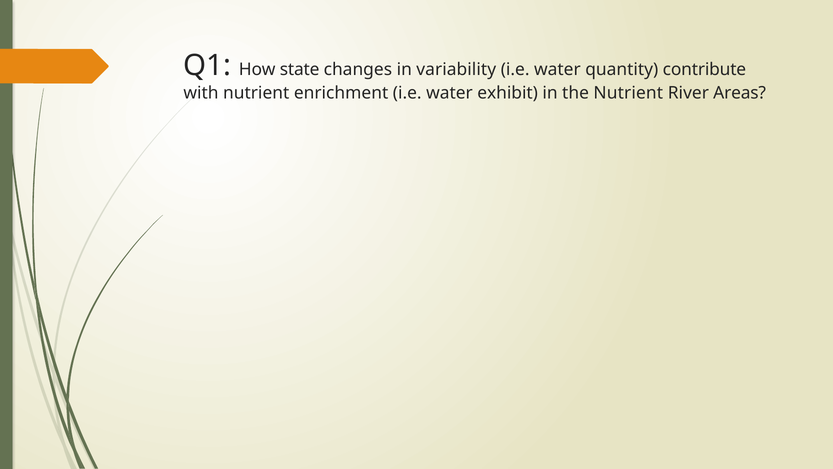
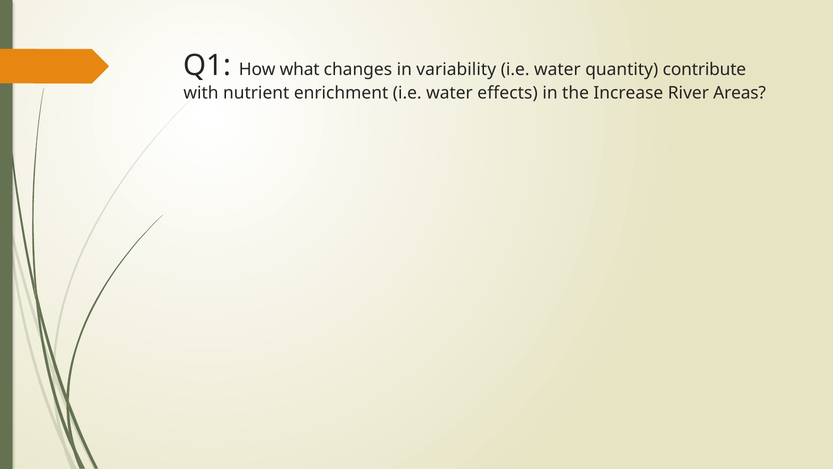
state: state -> what (300, 70)
exhibit: exhibit -> effects (508, 93)
the Nutrient: Nutrient -> Increase (628, 93)
